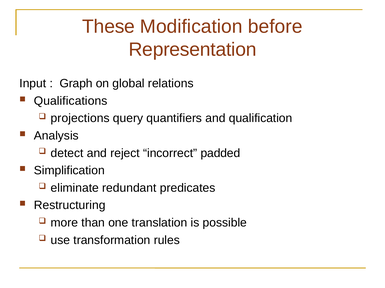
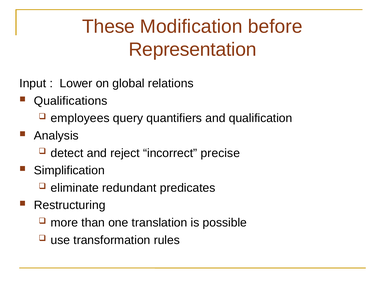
Graph: Graph -> Lower (76, 84)
projections: projections -> employees (80, 119)
padded: padded -> precise (220, 153)
